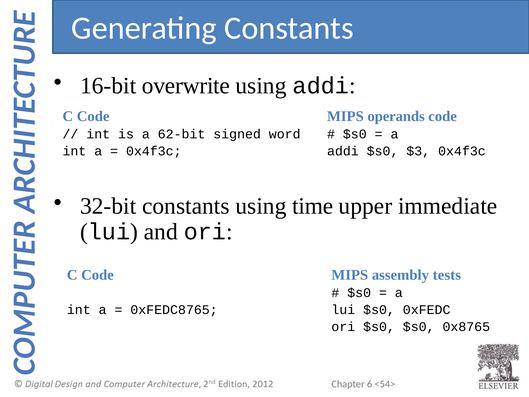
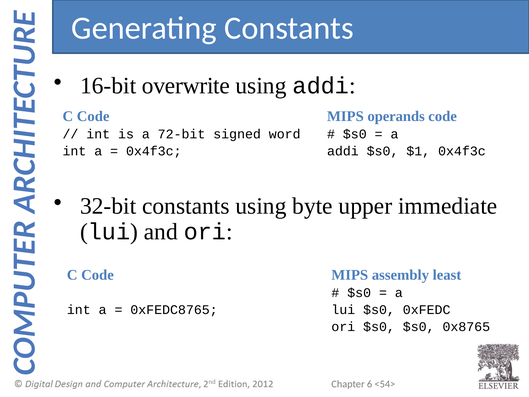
62-bit: 62-bit -> 72-bit (182, 134)
$3: $3 -> $1 (418, 151)
time: time -> byte (313, 206)
tests: tests -> least (447, 275)
